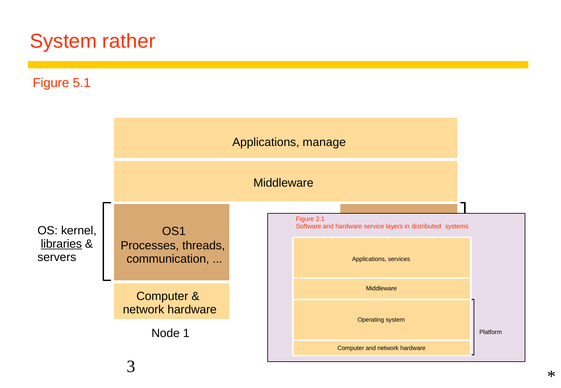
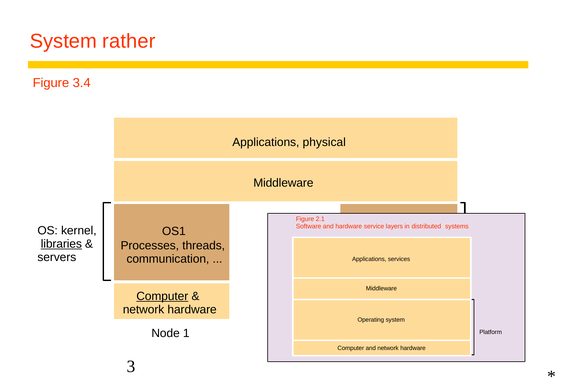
5.1: 5.1 -> 3.4 (82, 83)
manage: manage -> physical (324, 142)
Computer underline: none -> present (162, 296)
